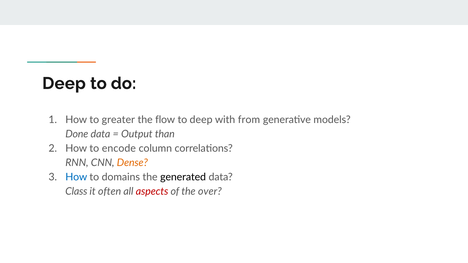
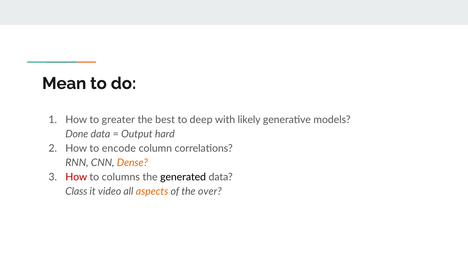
Deep: Deep -> Mean (64, 83)
flow: flow -> best (165, 120)
from: from -> likely (249, 120)
than: than -> hard (165, 134)
How colour: blue -> red (76, 177)
domains: domains -> columns (121, 177)
often: often -> video (110, 192)
aspects colour: red -> orange (152, 192)
